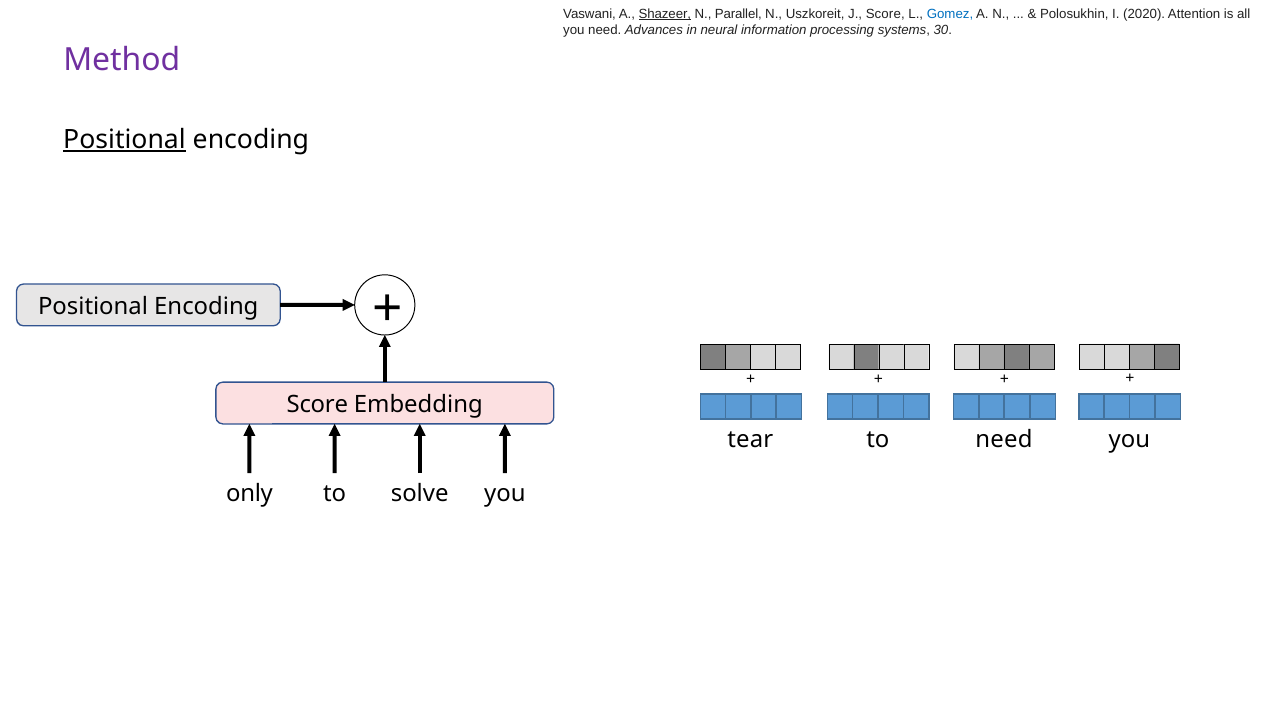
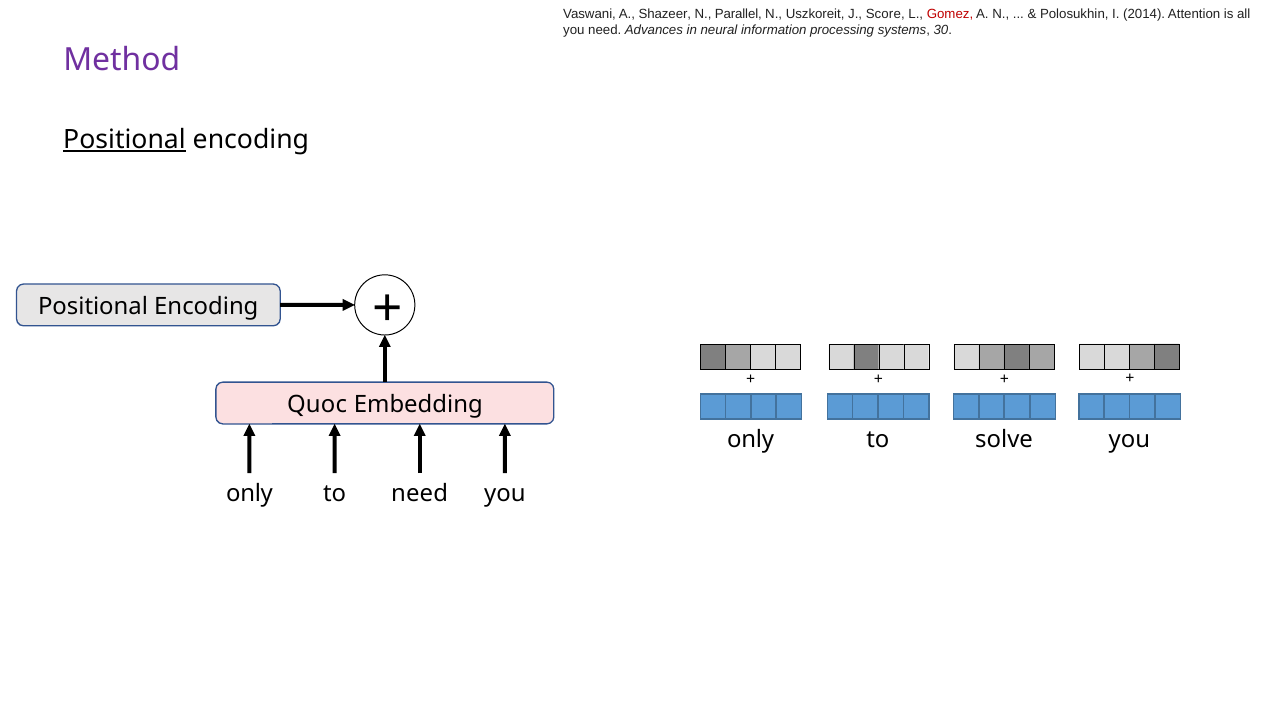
Shazeer underline: present -> none (665, 14)
Gomez colour: blue -> red (950, 14)
2020: 2020 -> 2014 (1144, 14)
Score: Score -> Quoc (317, 405)
tear: tear -> only (751, 440)
to need: need -> solve (1004, 440)
to solve: solve -> need (420, 494)
